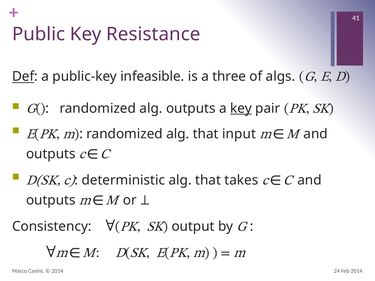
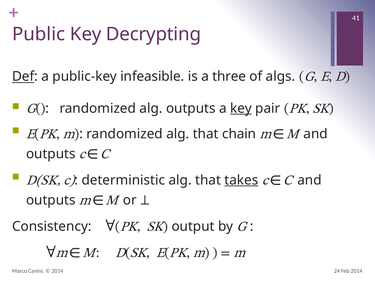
Resistance: Resistance -> Decrypting (153, 34)
input: input -> chain (239, 134)
takes underline: none -> present (241, 180)
